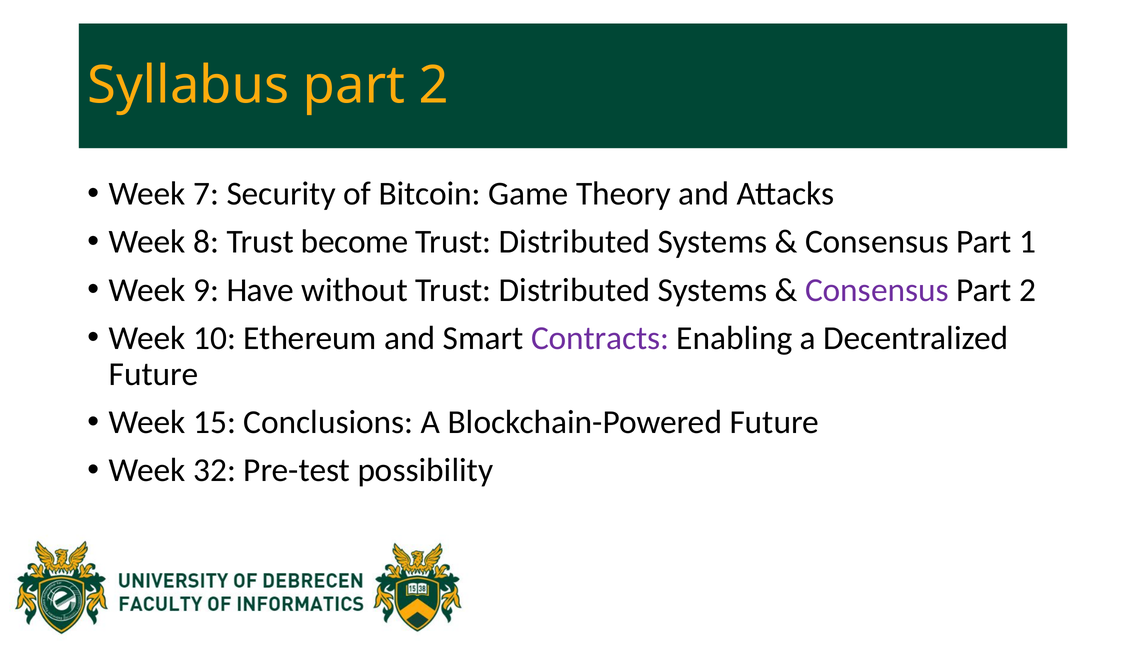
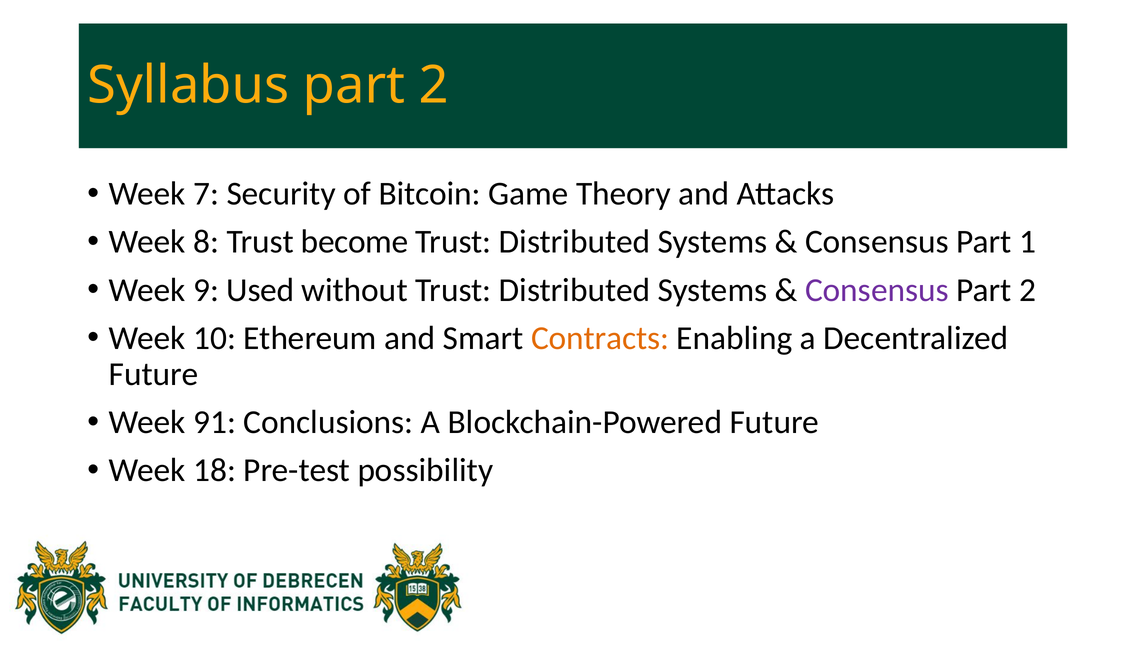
Have: Have -> Used (260, 290)
Contracts colour: purple -> orange (600, 338)
15: 15 -> 91 (215, 422)
32: 32 -> 18 (215, 470)
